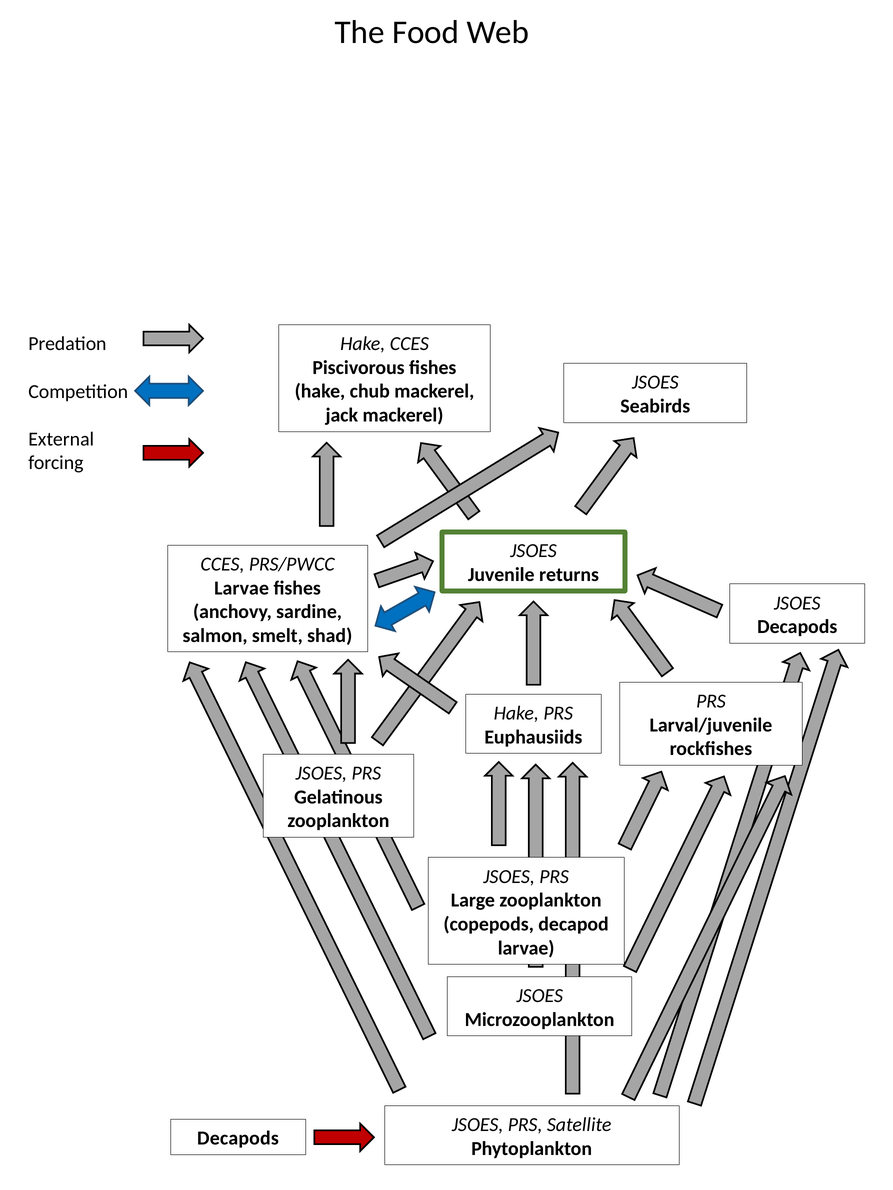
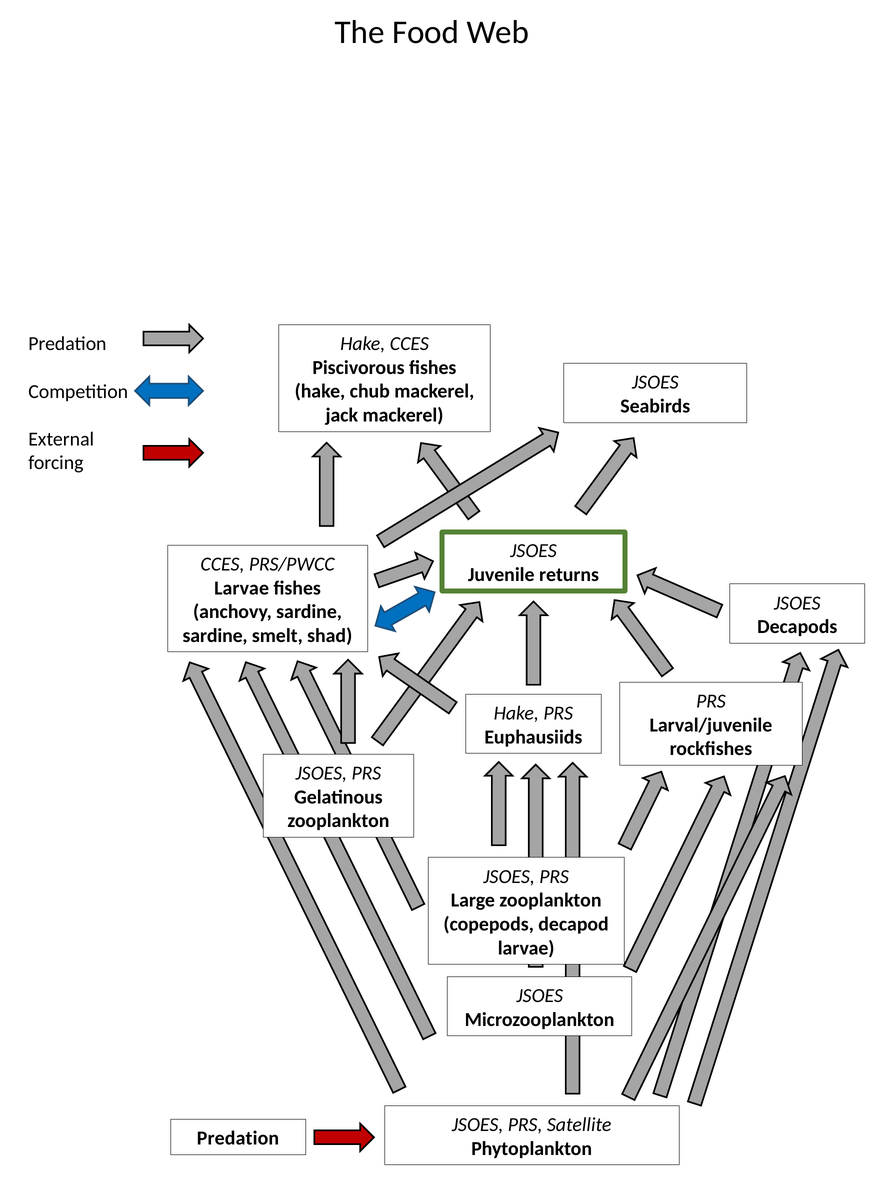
salmon: salmon -> sardine (215, 636)
Decapods: Decapods -> Predation (238, 1139)
